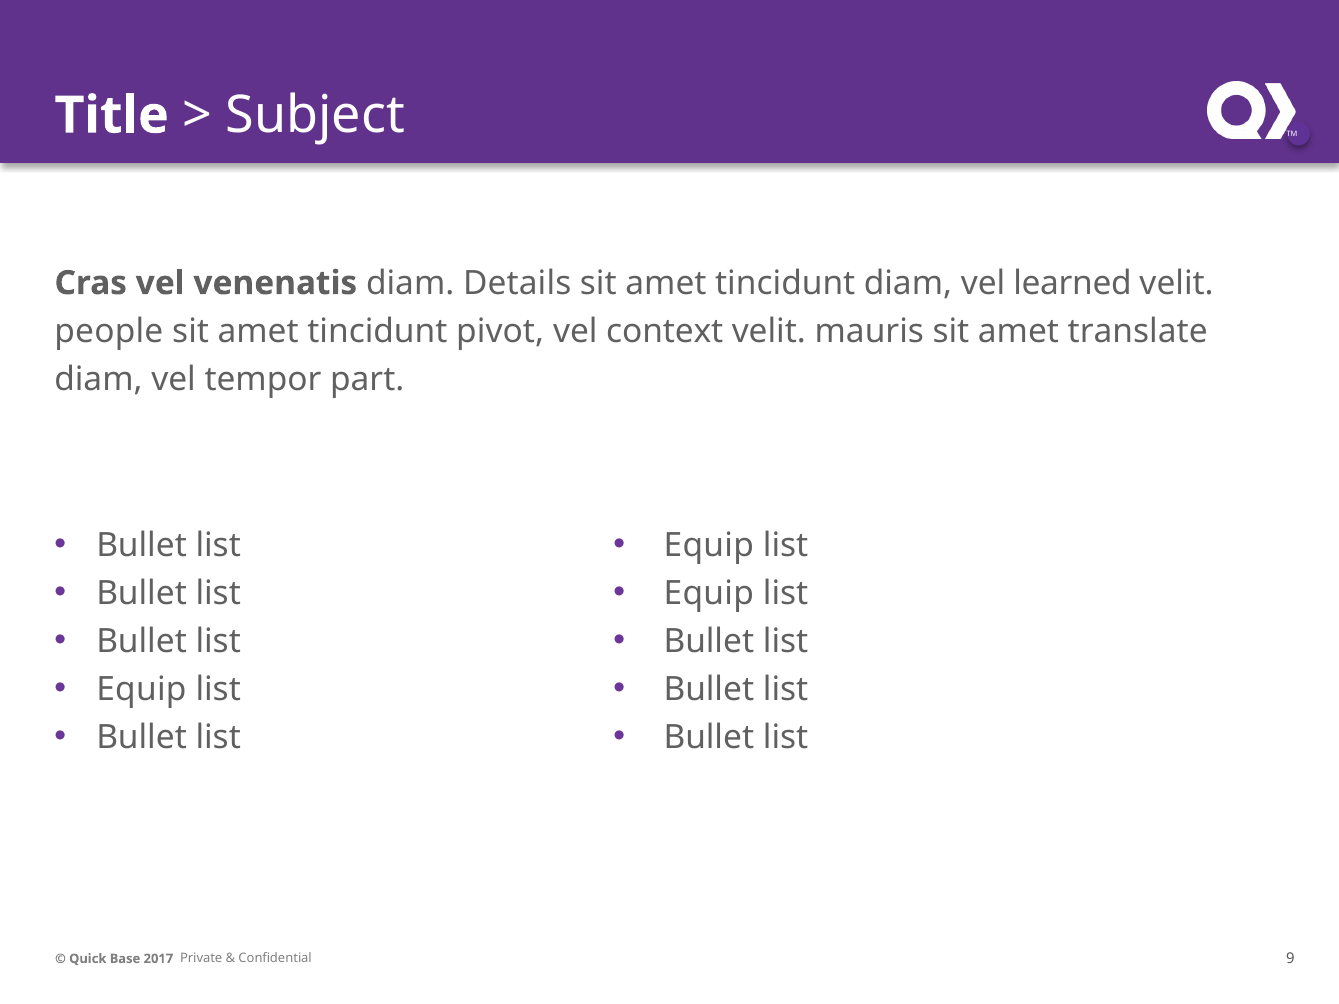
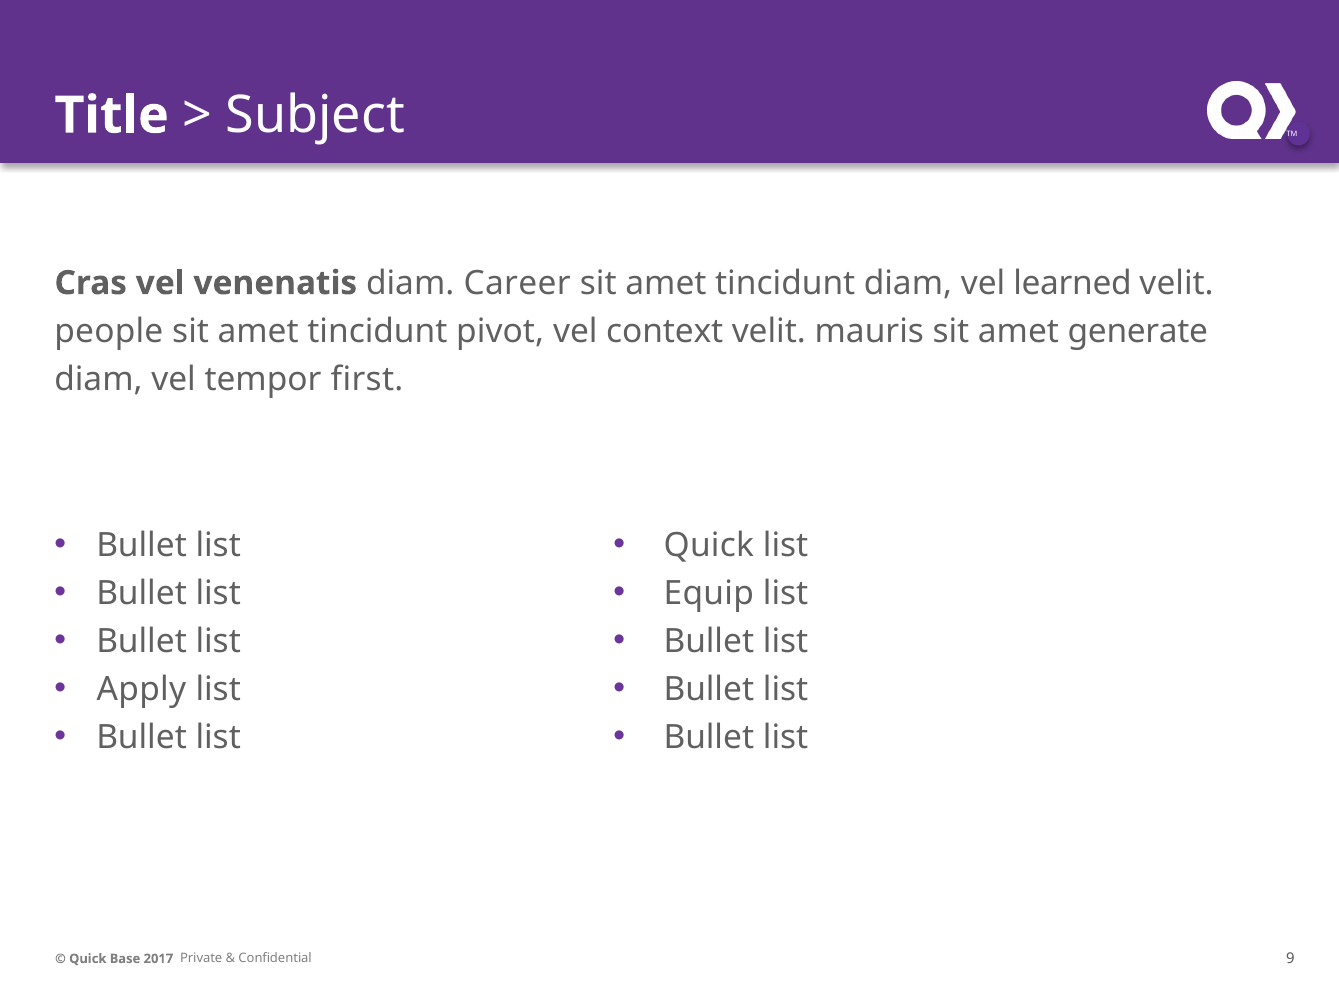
Details: Details -> Career (517, 283)
translate: translate -> generate (1138, 331)
part: part -> first (367, 380)
Equip: Equip -> Quick (709, 545)
Equip: Equip -> Apply (141, 690)
